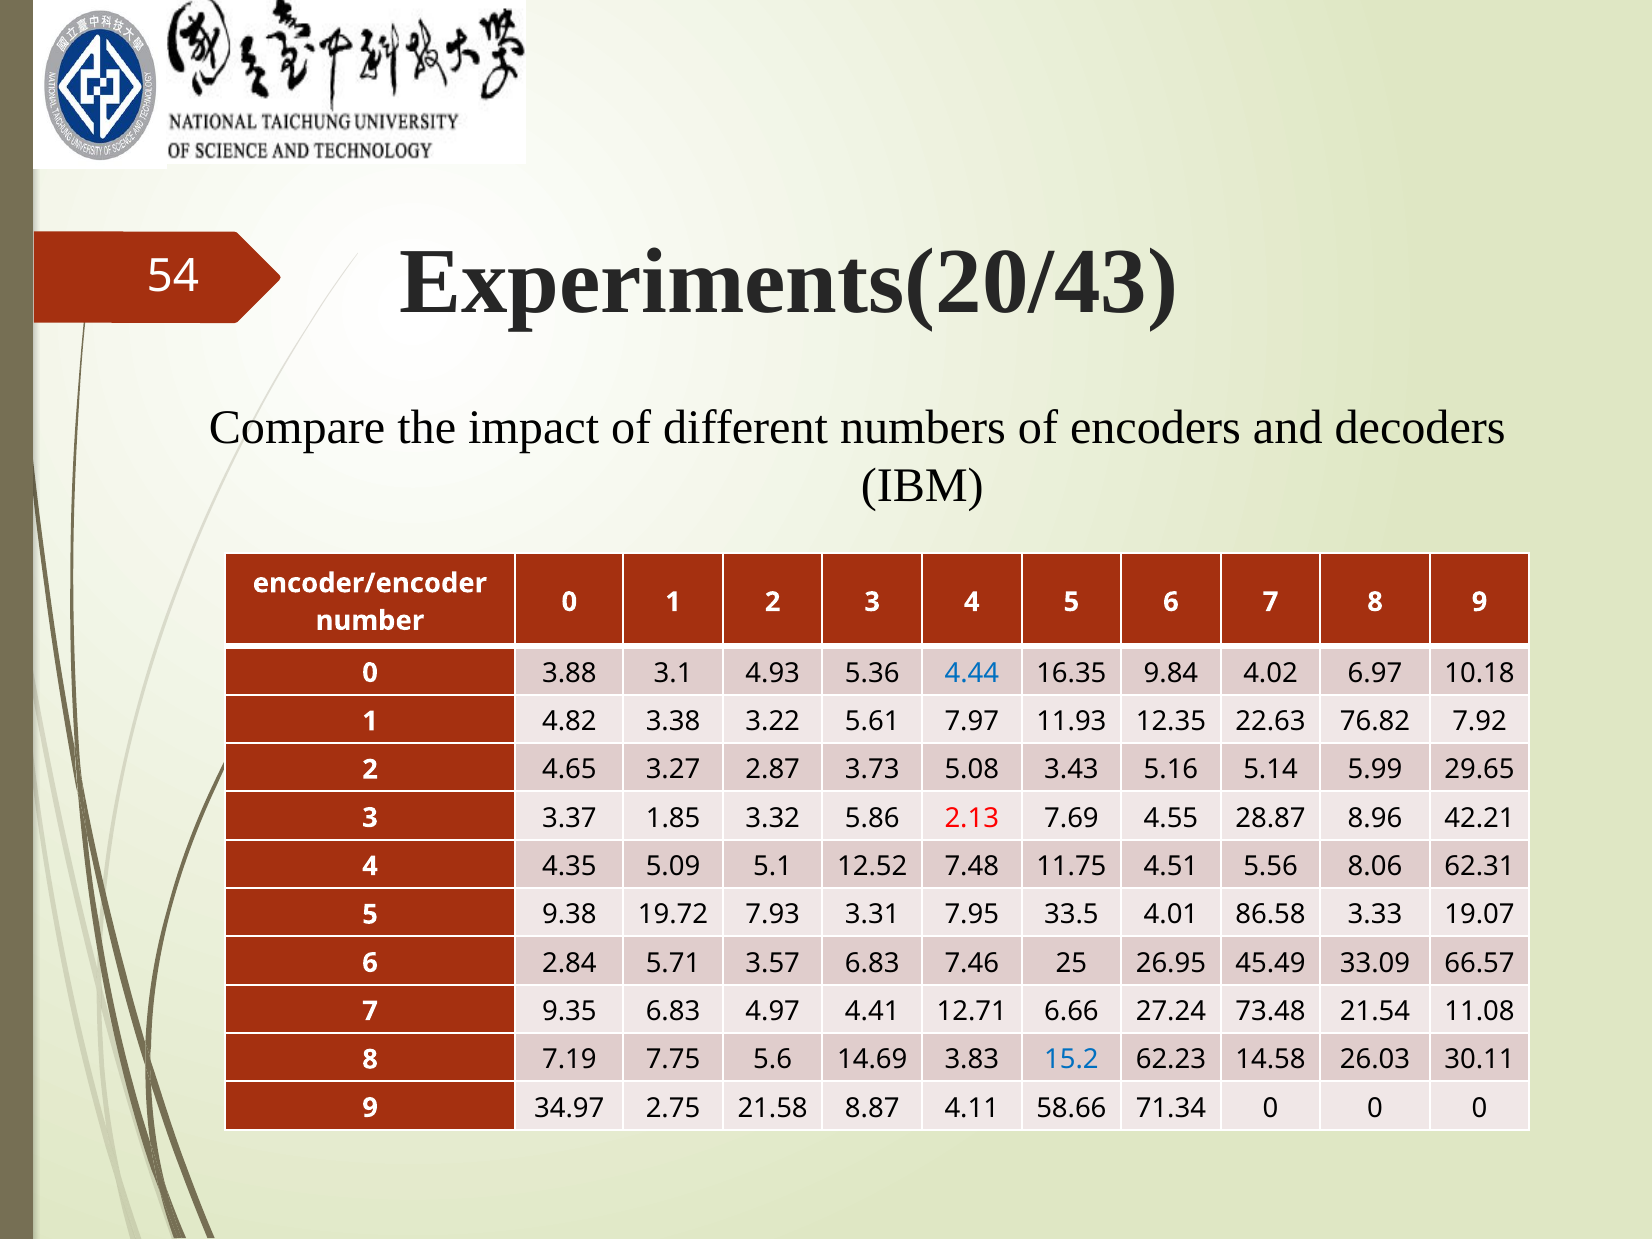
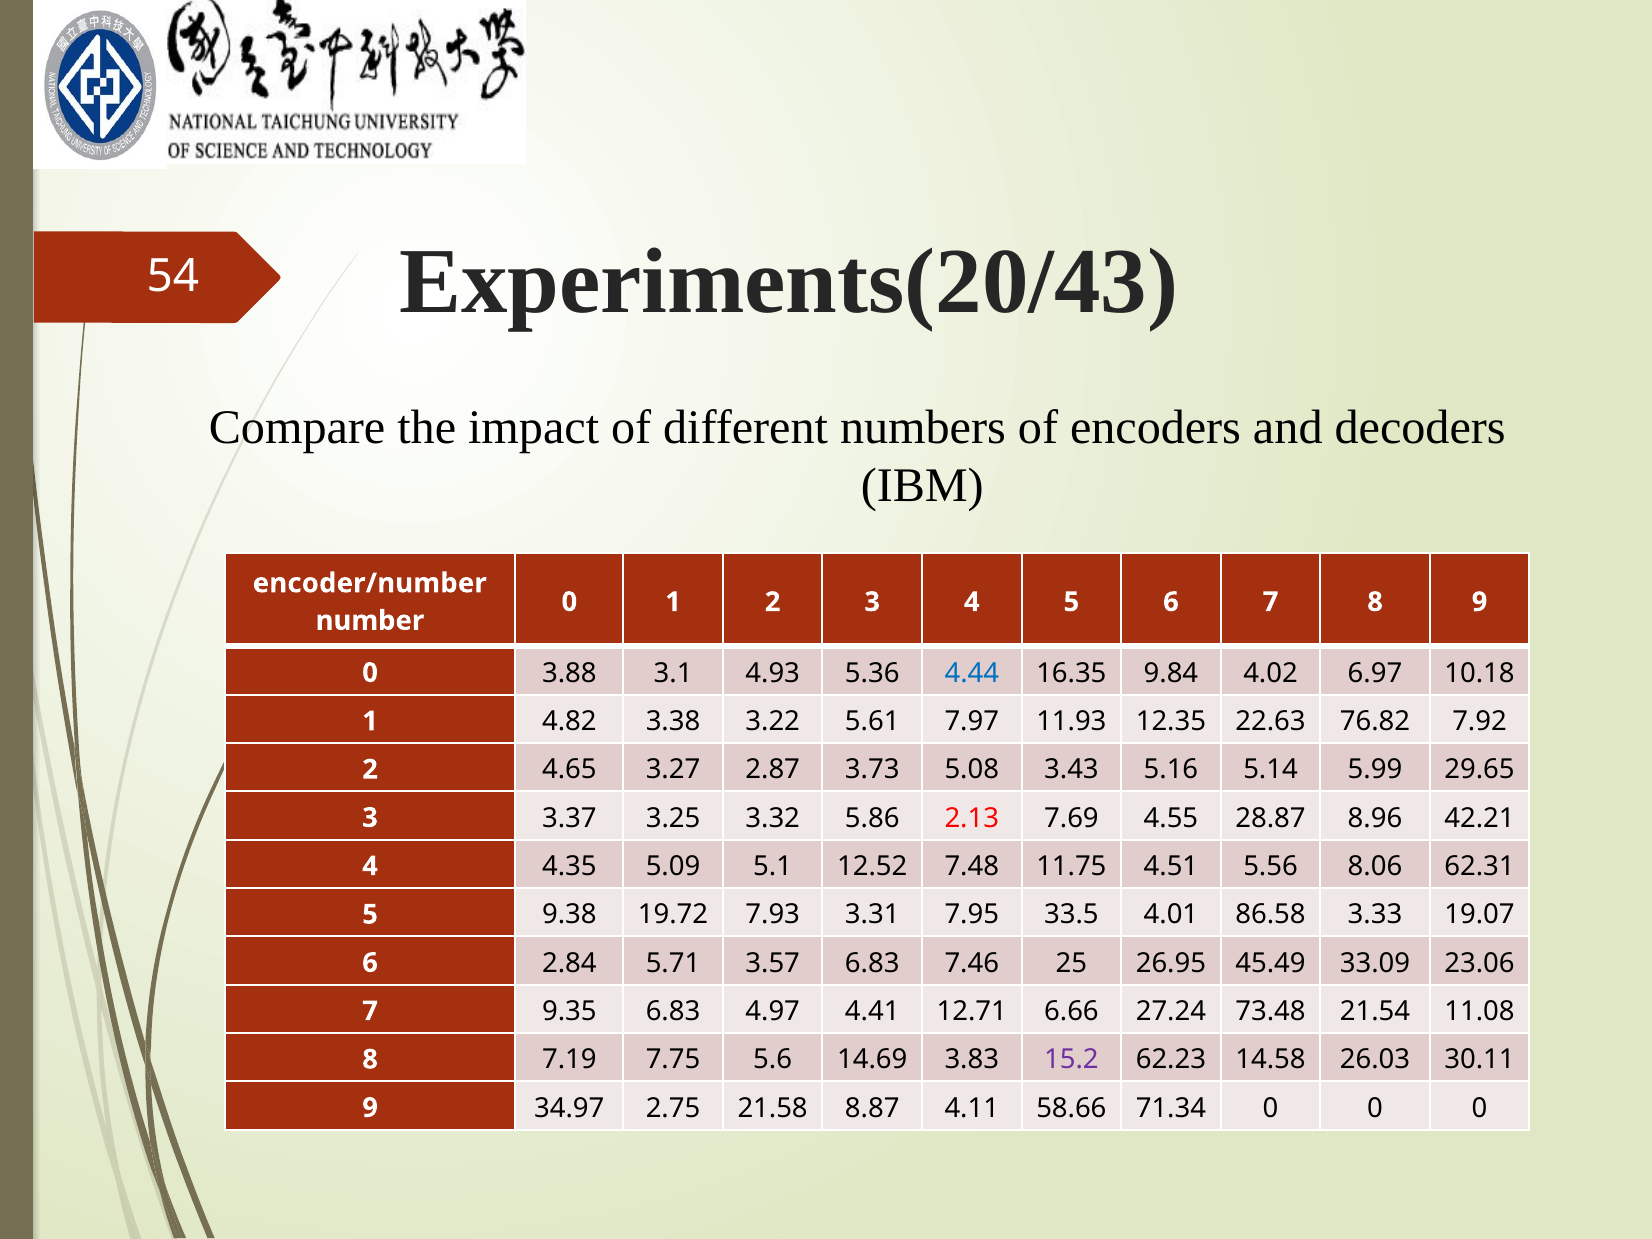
encoder/encoder: encoder/encoder -> encoder/number (370, 583)
1.85: 1.85 -> 3.25 (673, 818)
66.57: 66.57 -> 23.06 (1479, 963)
15.2 colour: blue -> purple (1071, 1060)
